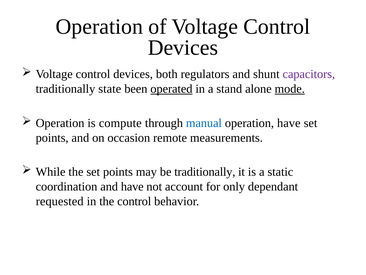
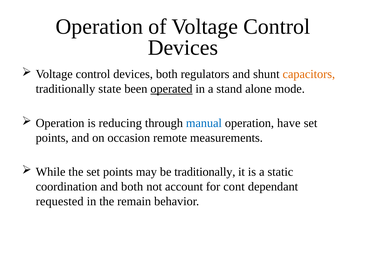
capacitors colour: purple -> orange (309, 74)
mode underline: present -> none (290, 89)
compute: compute -> reducing (120, 123)
and have: have -> both (132, 186)
only: only -> cont (234, 186)
the control: control -> remain (134, 201)
